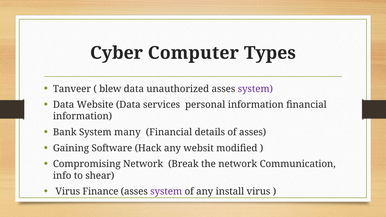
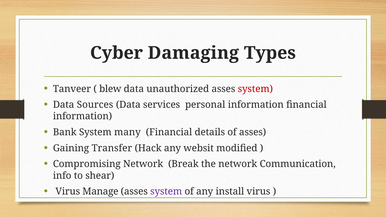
Computer: Computer -> Damaging (193, 53)
system colour: purple -> red (255, 89)
Website: Website -> Sources (95, 105)
Software: Software -> Transfer (112, 148)
Finance: Finance -> Manage (100, 192)
